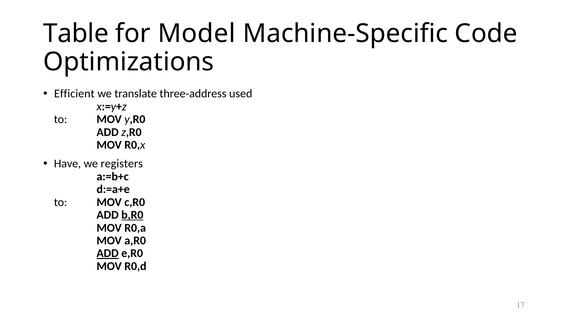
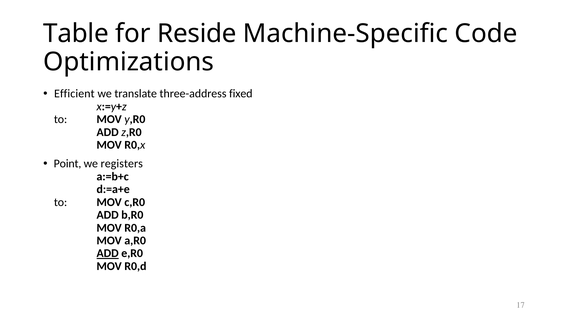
Model: Model -> Reside (197, 34)
used: used -> fixed (241, 94)
Have: Have -> Point (68, 163)
b,R0 underline: present -> none (132, 215)
